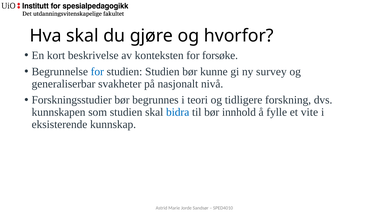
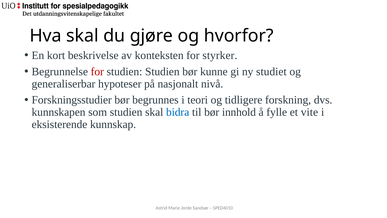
forsøke: forsøke -> styrker (220, 55)
for colour: blue -> red (97, 71)
survey: survey -> studiet (271, 71)
svakheter: svakheter -> hypoteser (120, 84)
